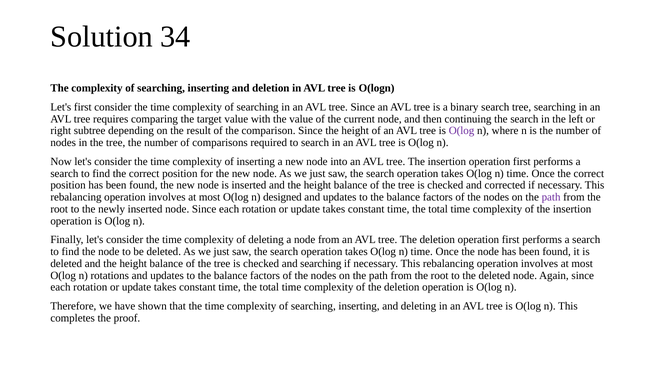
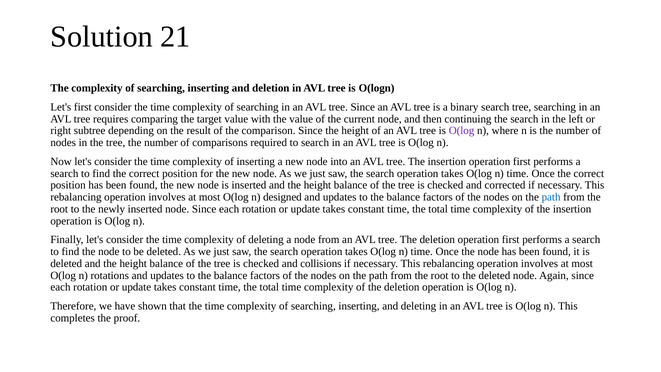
34: 34 -> 21 (175, 37)
path colour: purple -> blue (551, 197)
and searching: searching -> collisions (321, 263)
